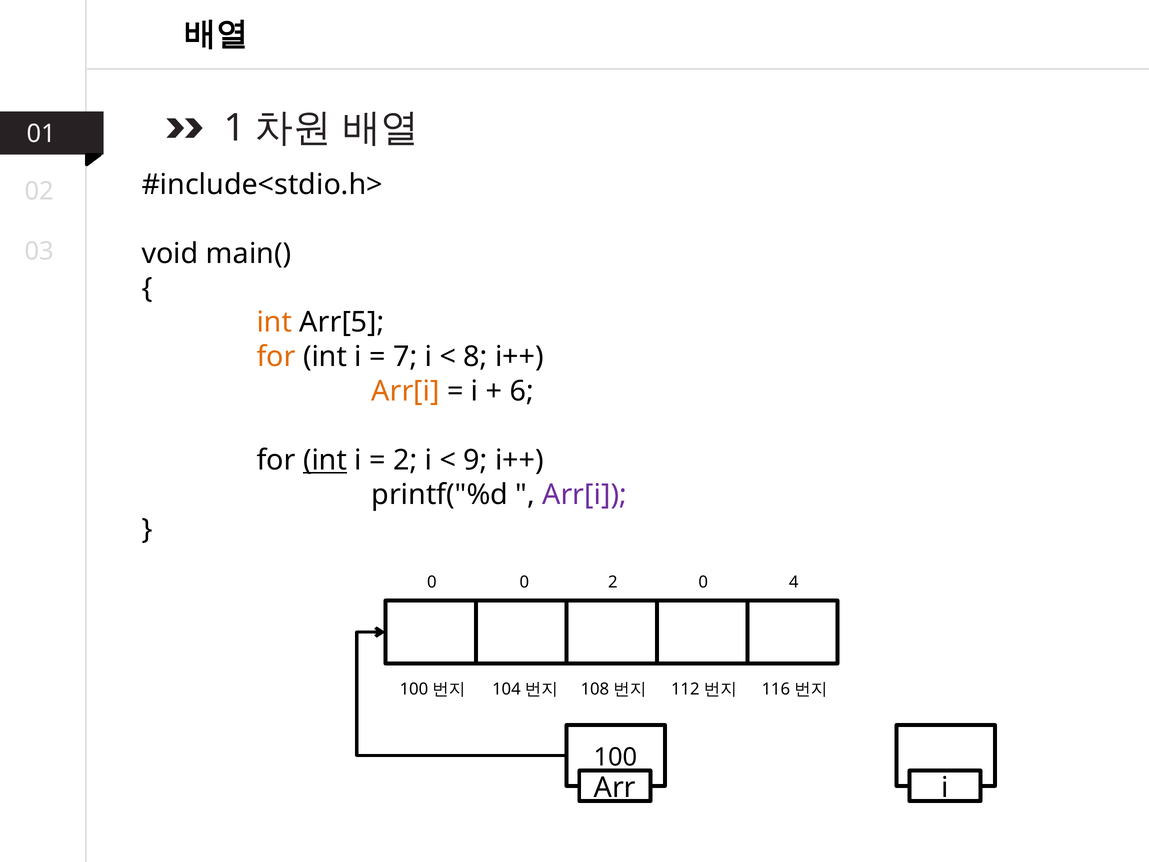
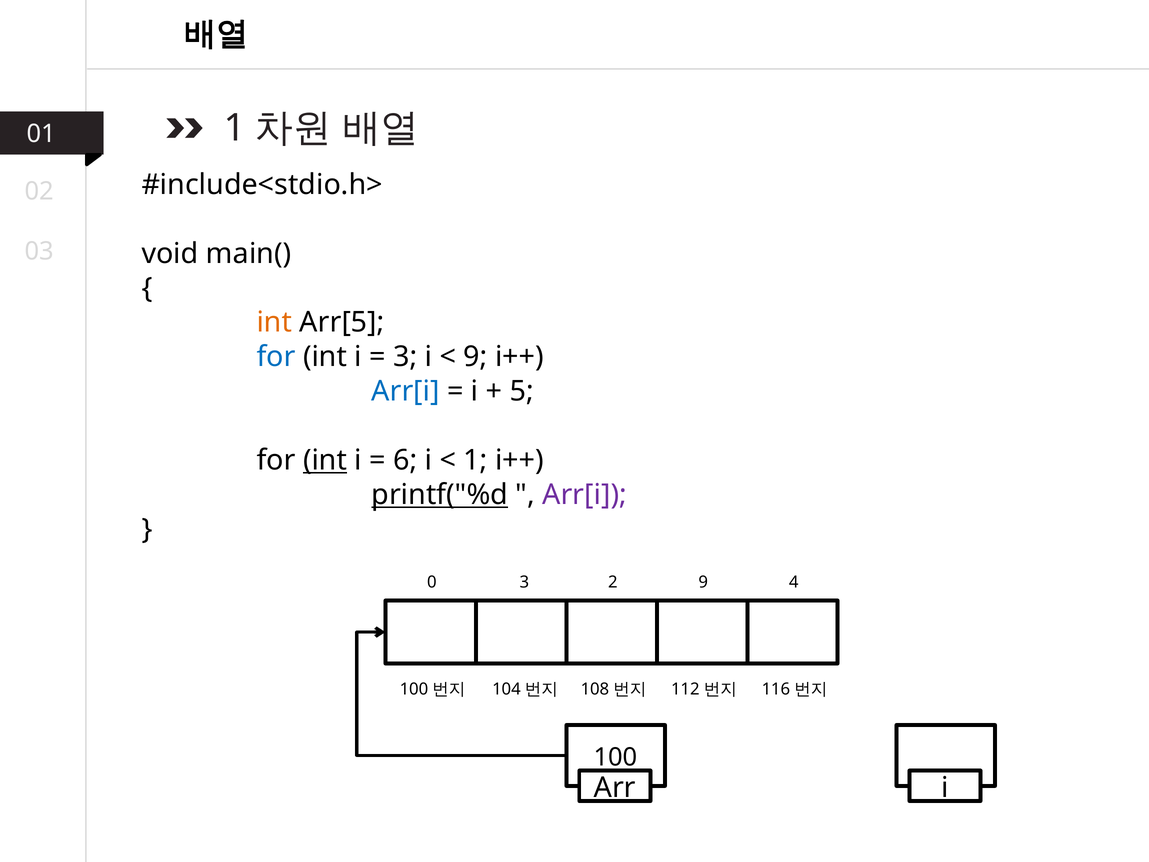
for colour: orange -> blue (276, 357)
7: 7 -> 3 (405, 357)
8: 8 -> 9 (476, 357)
Arr[i colour: orange -> blue (406, 391)
6: 6 -> 5 (522, 391)
2: 2 -> 6 (405, 460)
9: 9 -> 1 (476, 460)
printf("%d underline: none -> present (440, 495)
0 0: 0 -> 3 (524, 582)
2 0: 0 -> 9 (703, 582)
